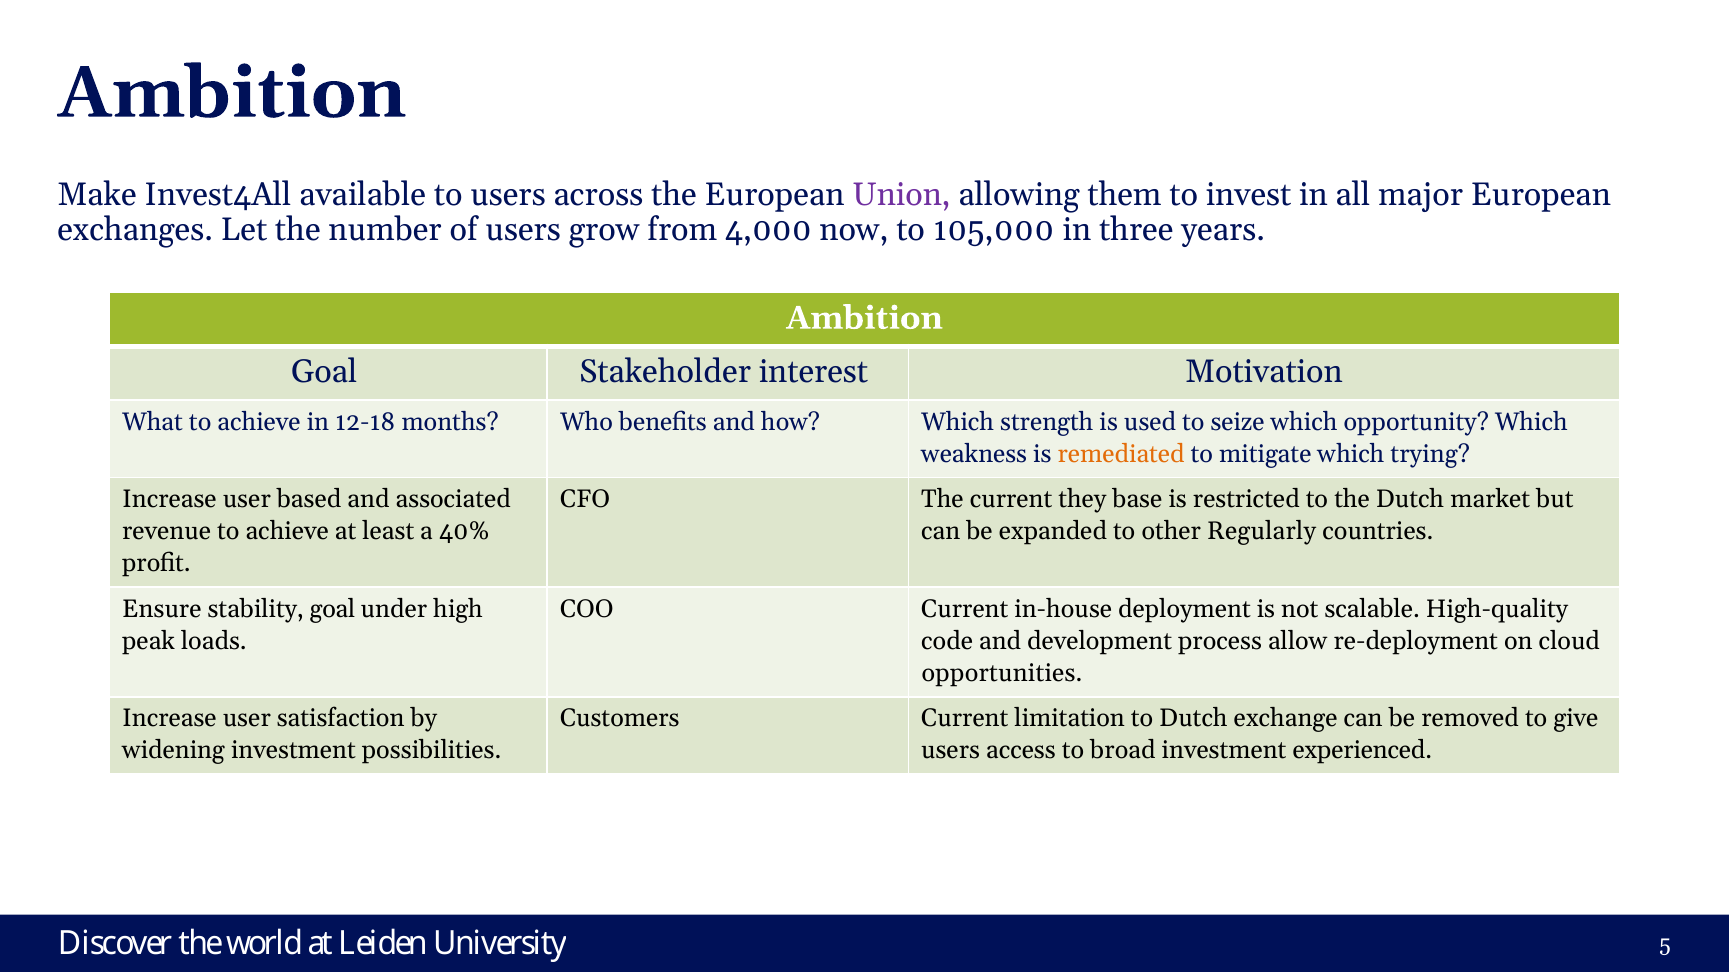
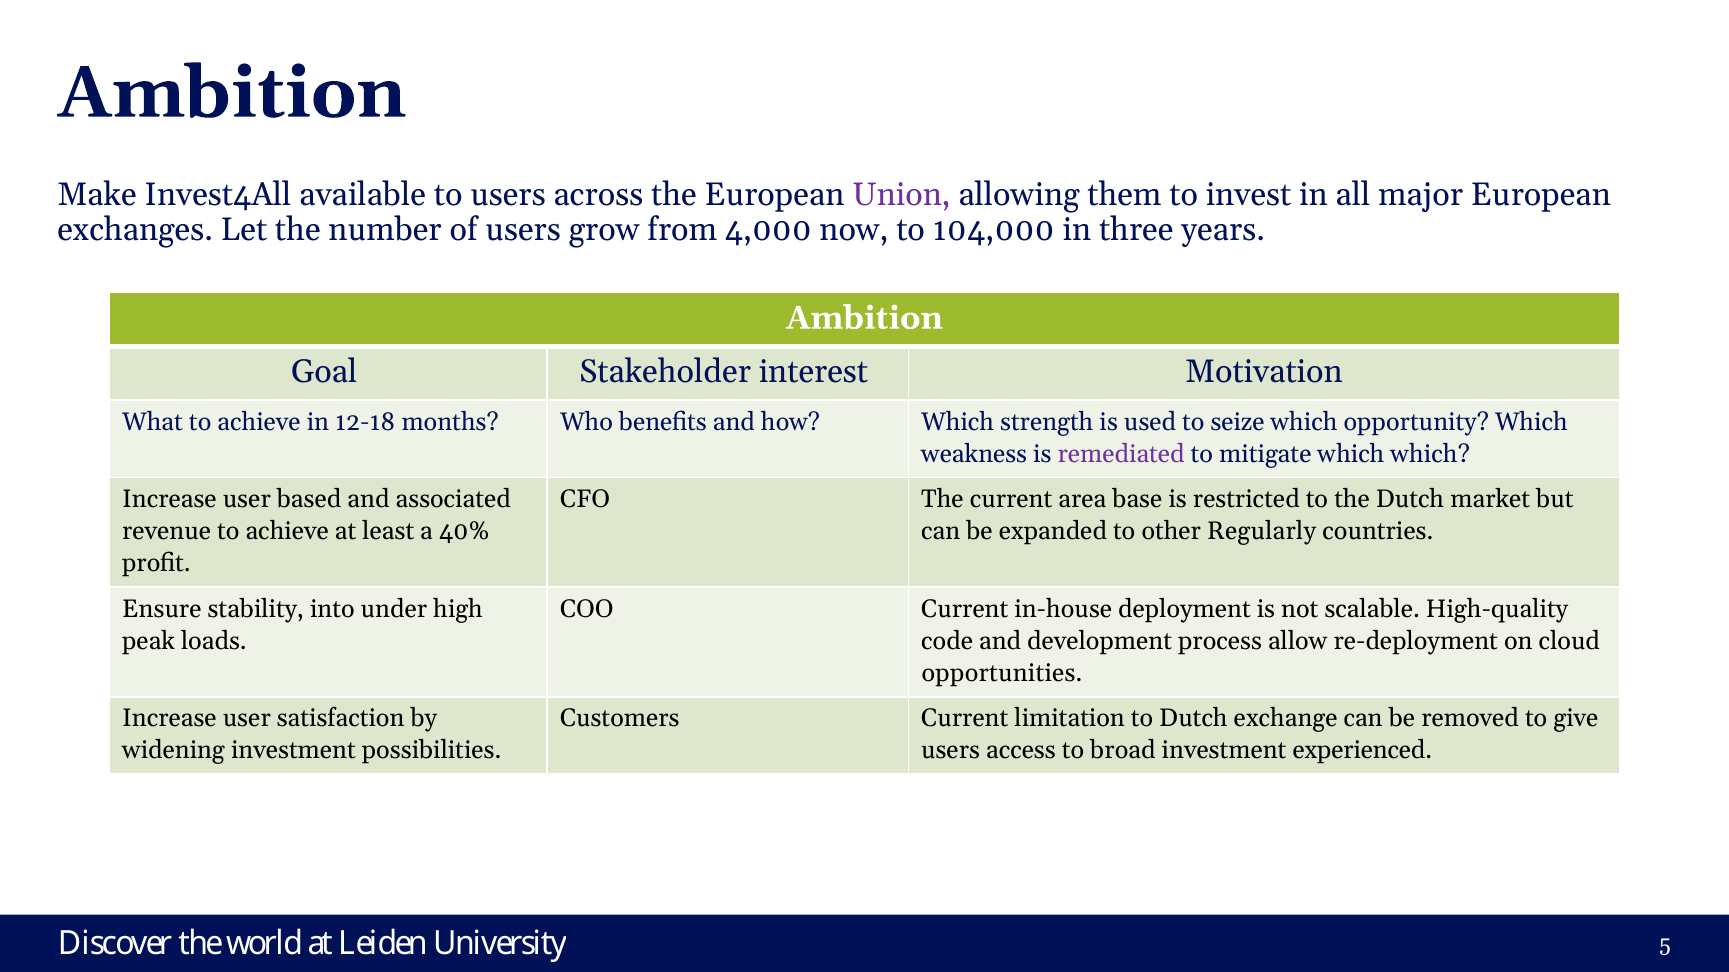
105,000: 105,000 -> 104,000 (994, 230)
remediated colour: orange -> purple (1121, 454)
which trying: trying -> which (1430, 454)
they: they -> area (1082, 499)
stability goal: goal -> into (332, 609)
